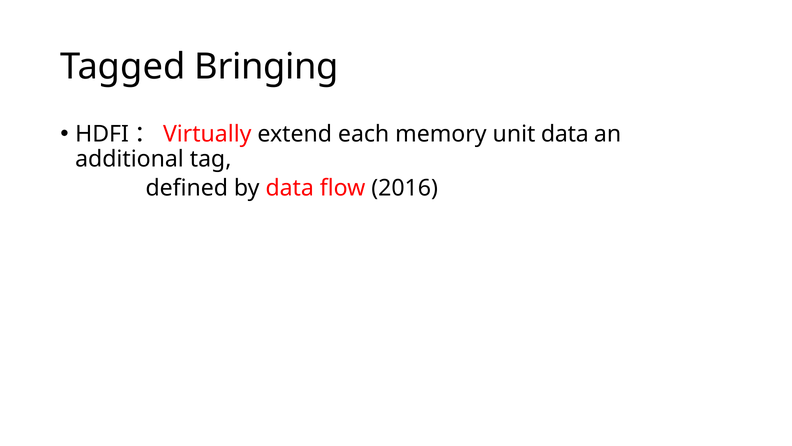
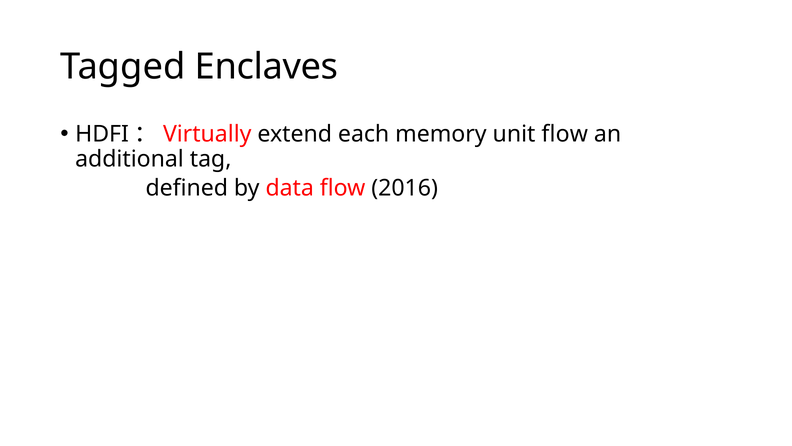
Bringing: Bringing -> Enclaves (266, 67)
unit data: data -> flow (565, 134)
